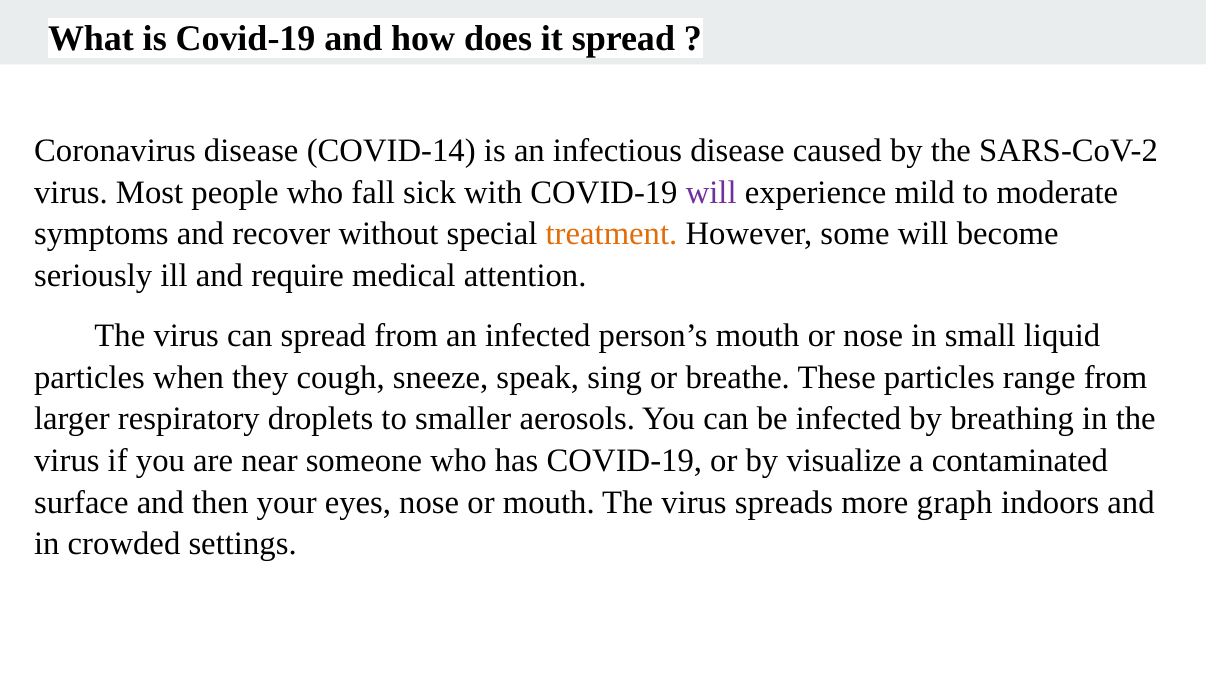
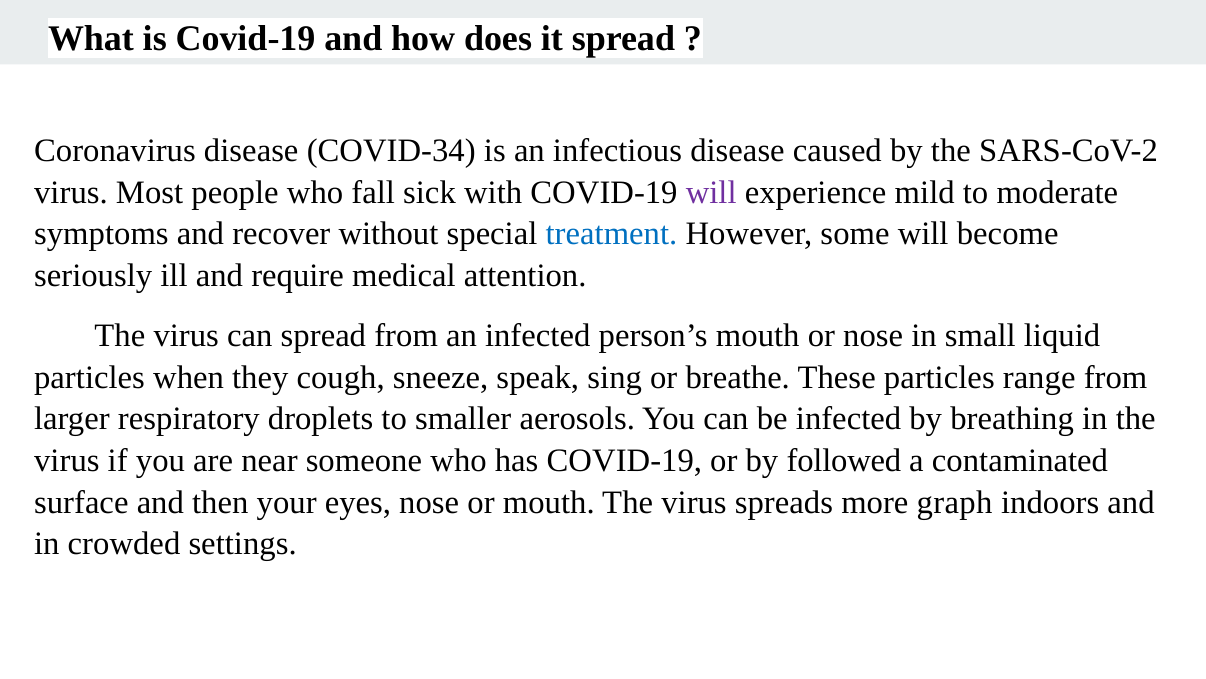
COVID-14: COVID-14 -> COVID-34 (391, 151)
treatment colour: orange -> blue (612, 234)
visualize: visualize -> followed (844, 460)
